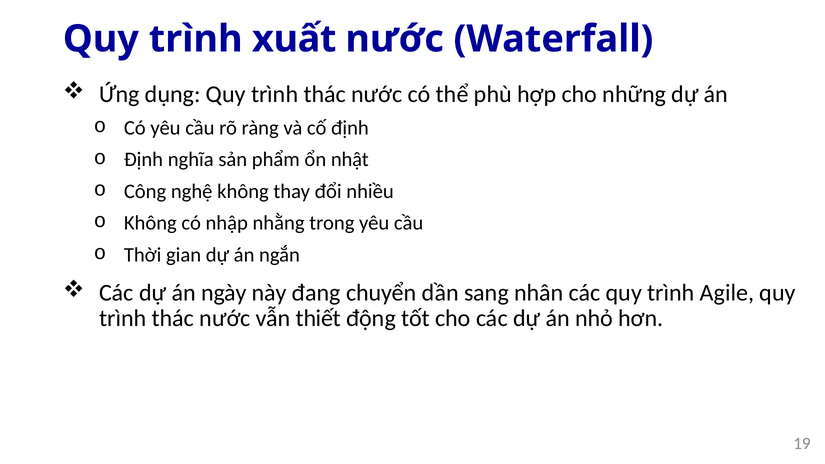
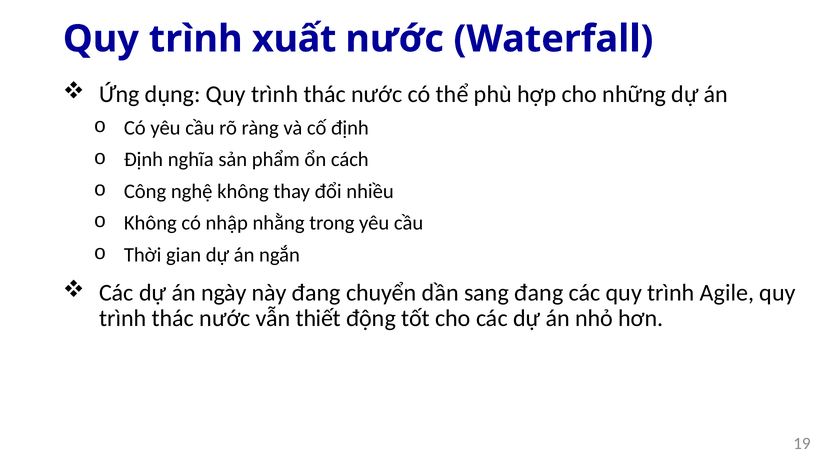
nhật: nhật -> cách (350, 160)
sang nhân: nhân -> đang (539, 293)
